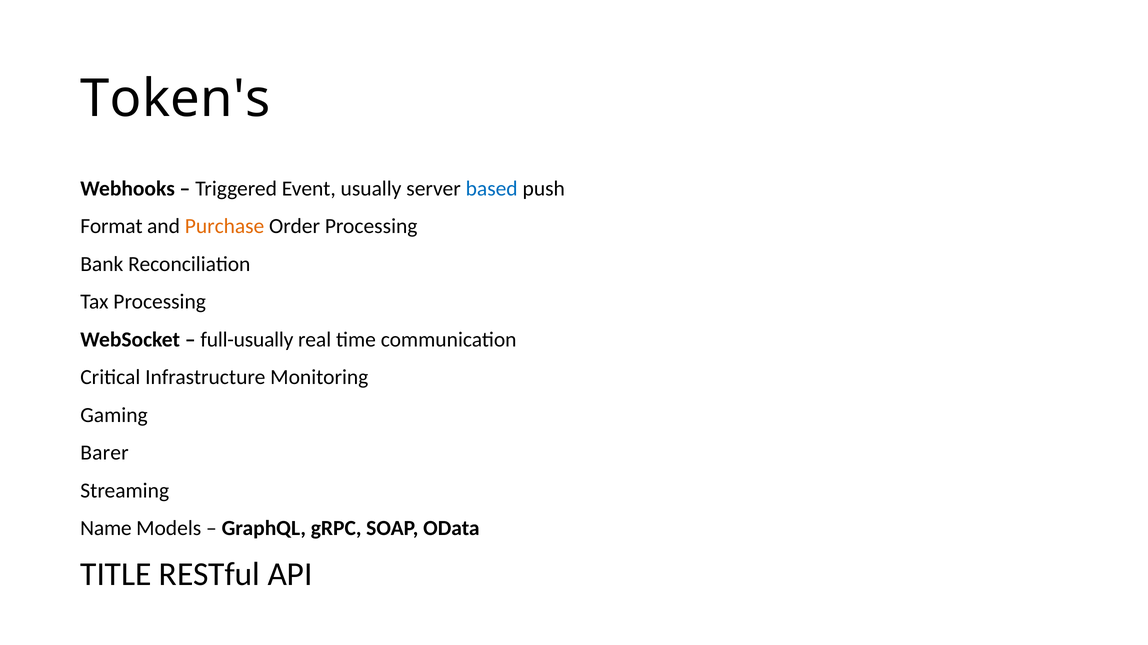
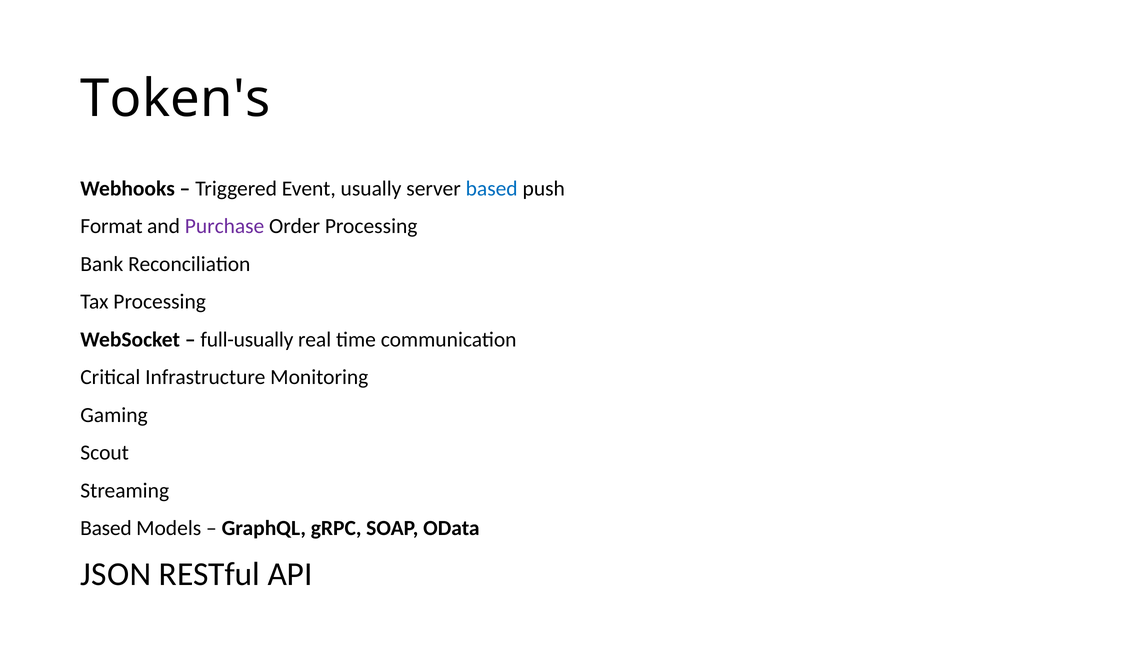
Purchase colour: orange -> purple (225, 227)
Barer: Barer -> Scout (105, 453)
Name: Name -> Based (106, 529)
TITLE: TITLE -> JSON (116, 575)
